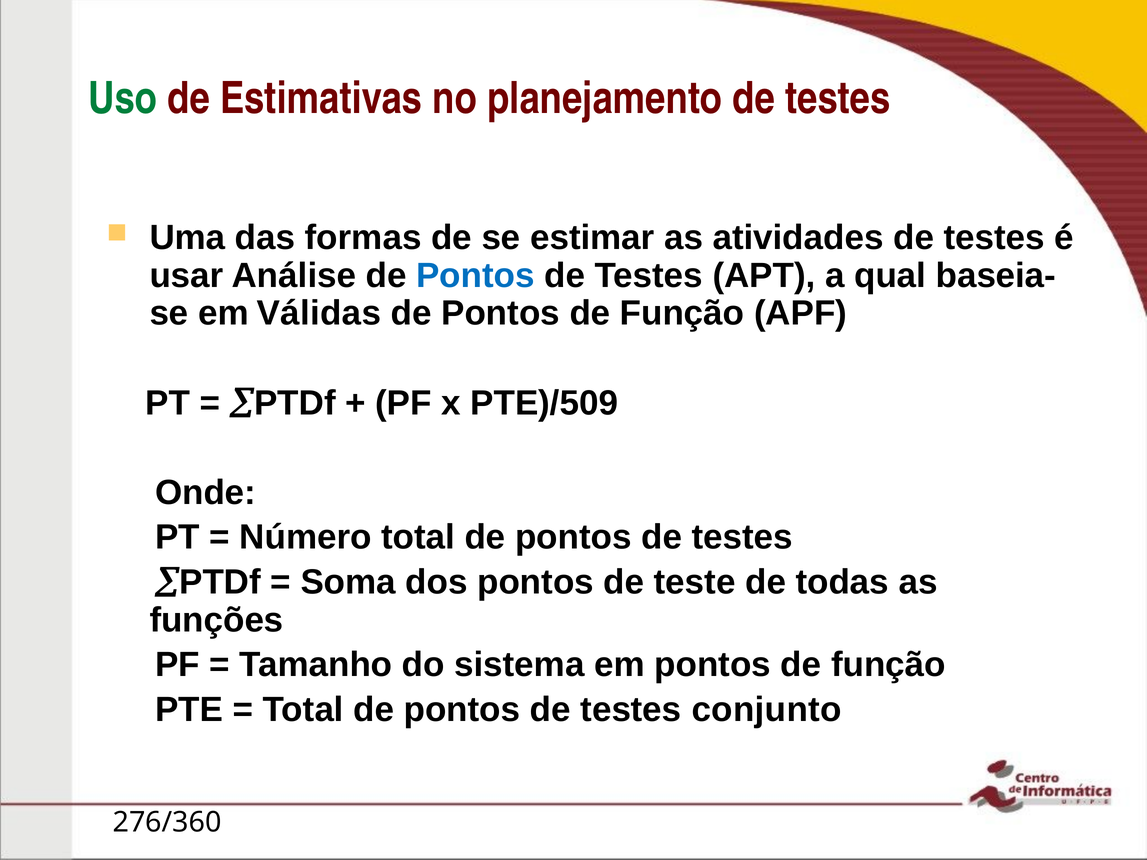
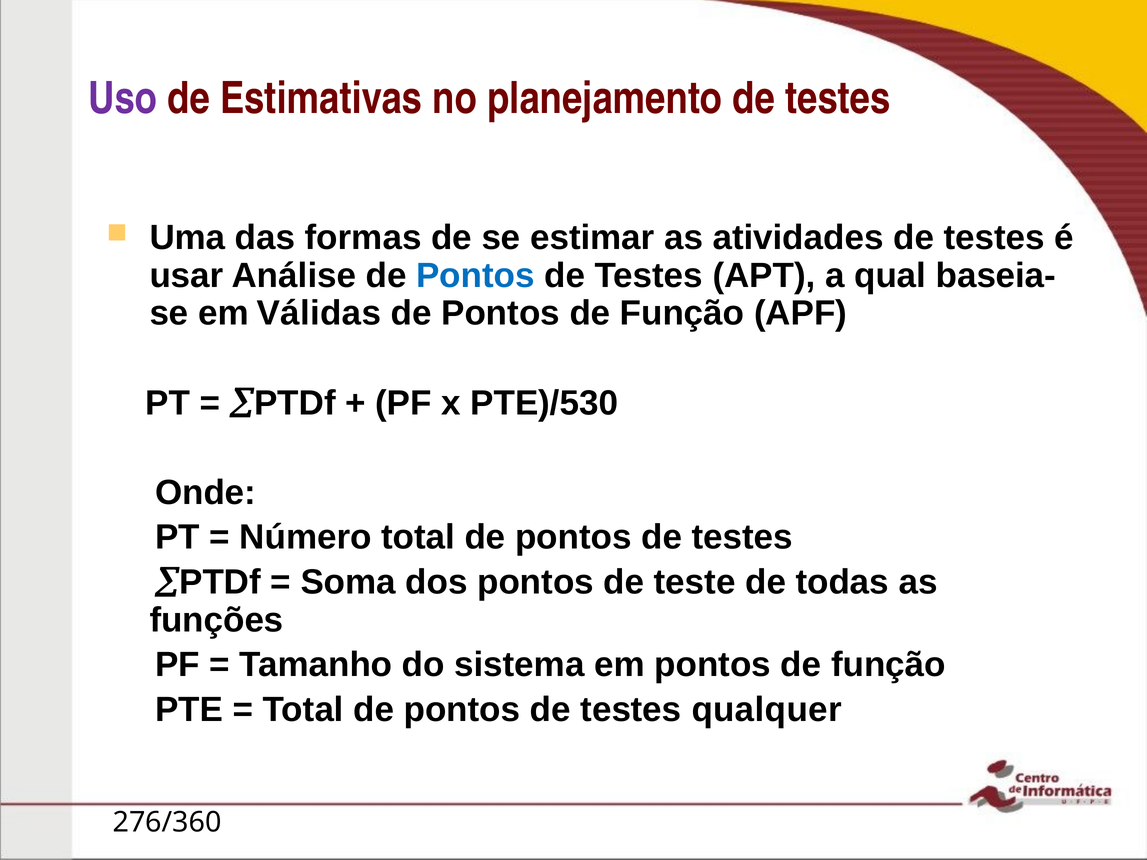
Uso colour: green -> purple (123, 98)
PTE)/509: PTE)/509 -> PTE)/530 (544, 403)
conjunto: conjunto -> qualquer (767, 710)
